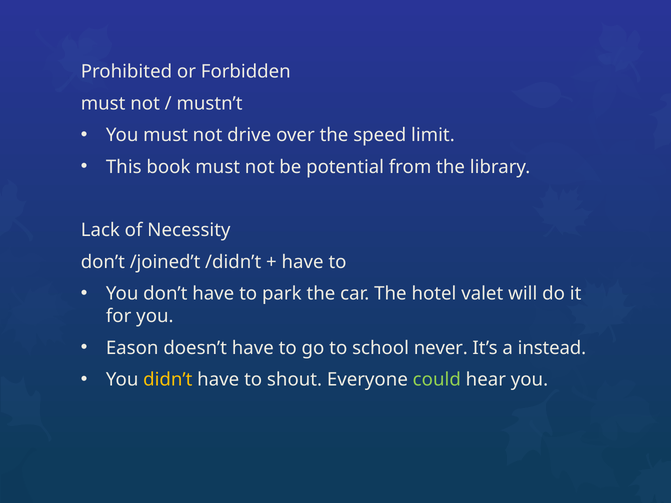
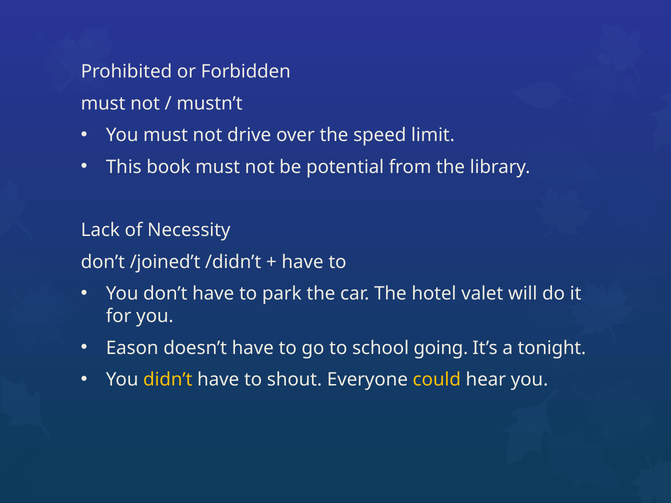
never: never -> going (441, 348)
instead: instead -> tonight (552, 348)
could colour: light green -> yellow (437, 380)
